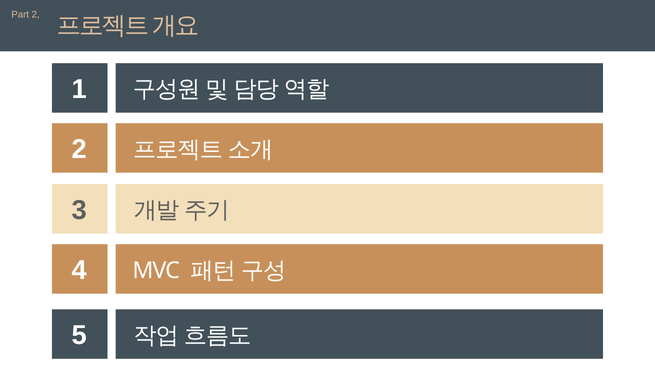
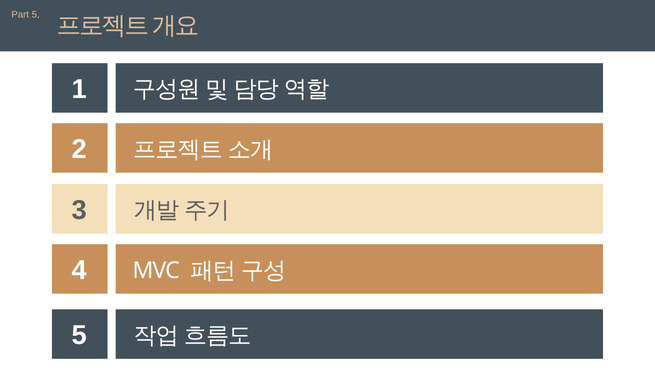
Part 2: 2 -> 5 (36, 15)
